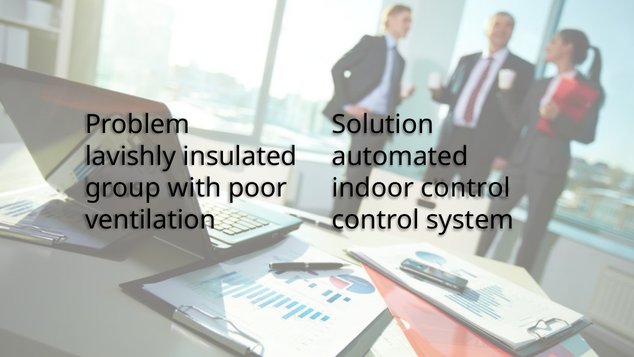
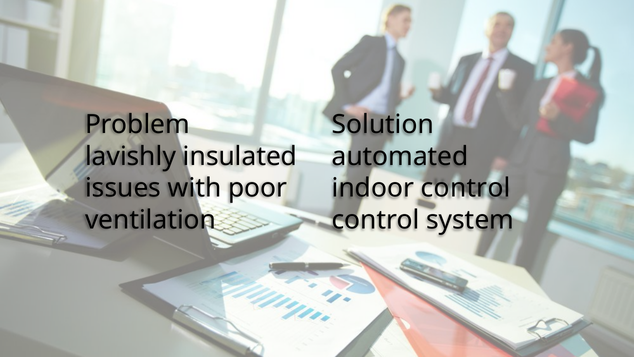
group: group -> issues (123, 188)
